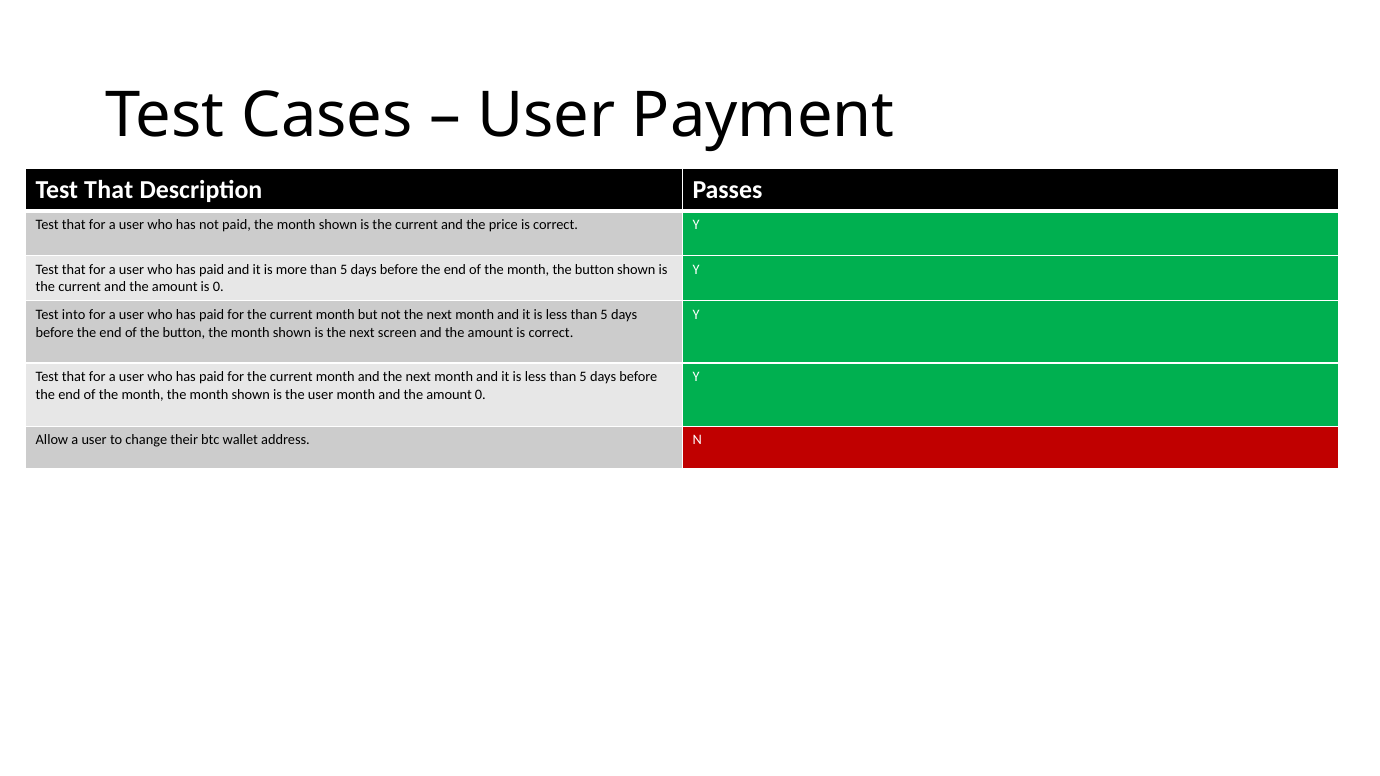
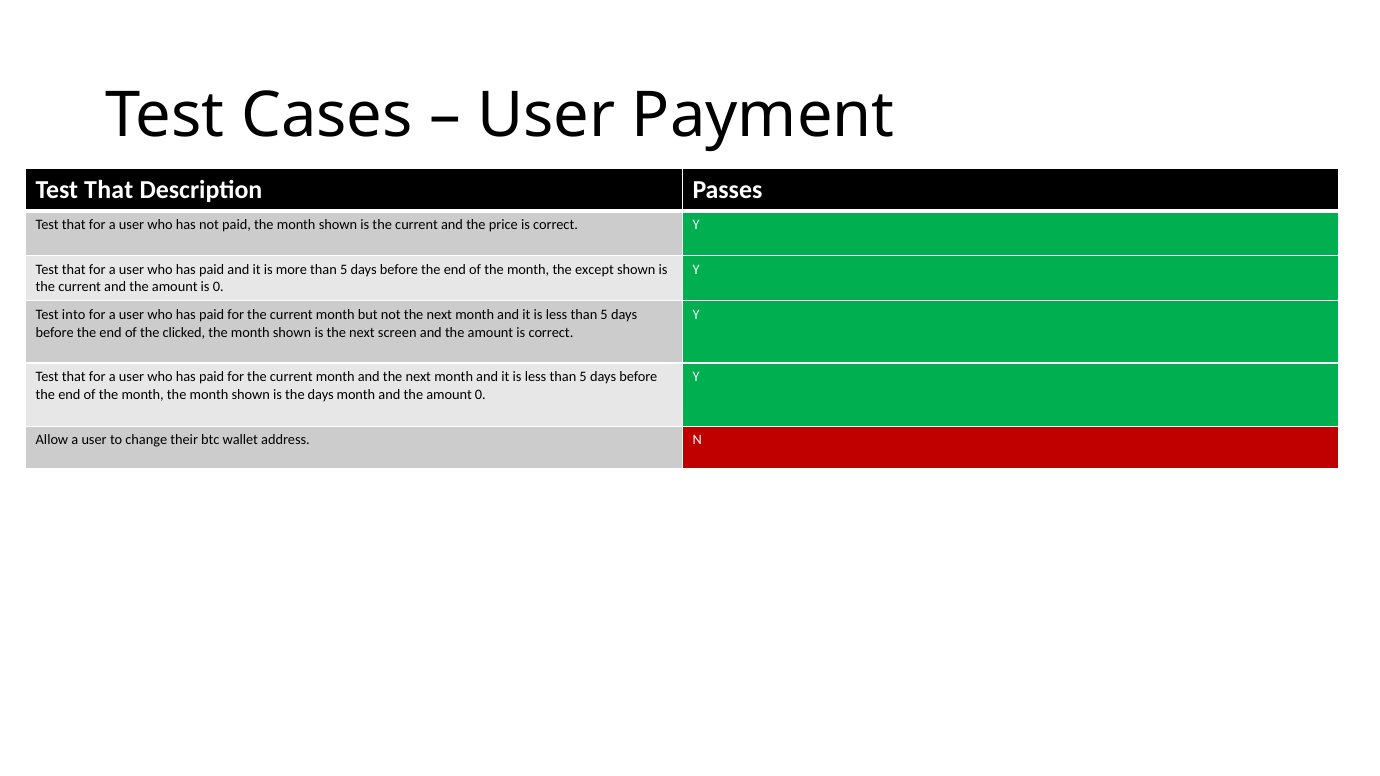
month the button: button -> except (594, 270)
of the button: button -> clicked (184, 332)
the user: user -> days (321, 395)
